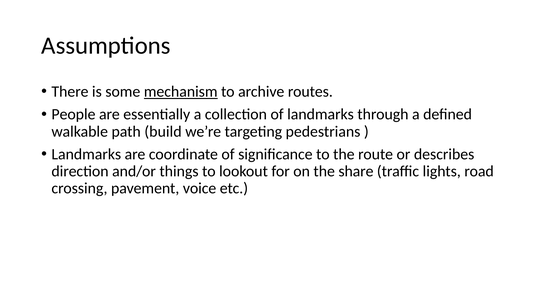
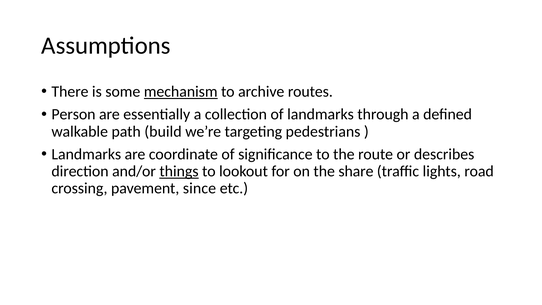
People: People -> Person (73, 114)
things underline: none -> present (179, 171)
voice: voice -> since (199, 188)
